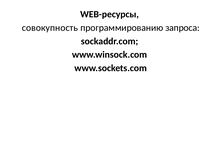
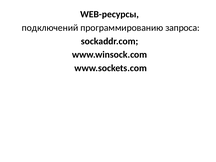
совокупность: совокупность -> подключений (50, 28)
